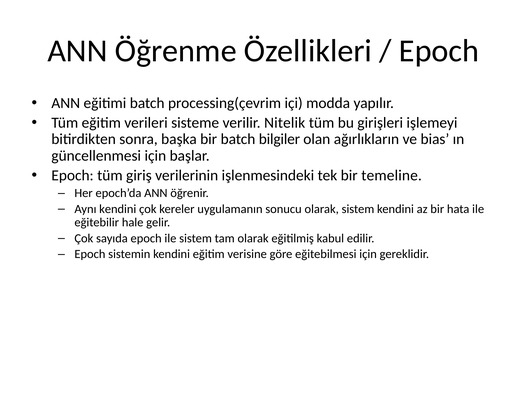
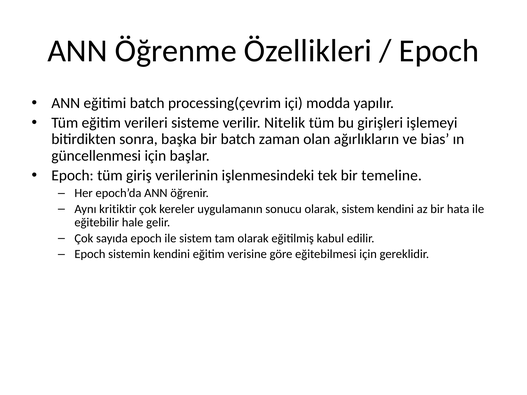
bilgiler: bilgiler -> zaman (279, 139)
Aynı kendini: kendini -> kritiktir (118, 209)
